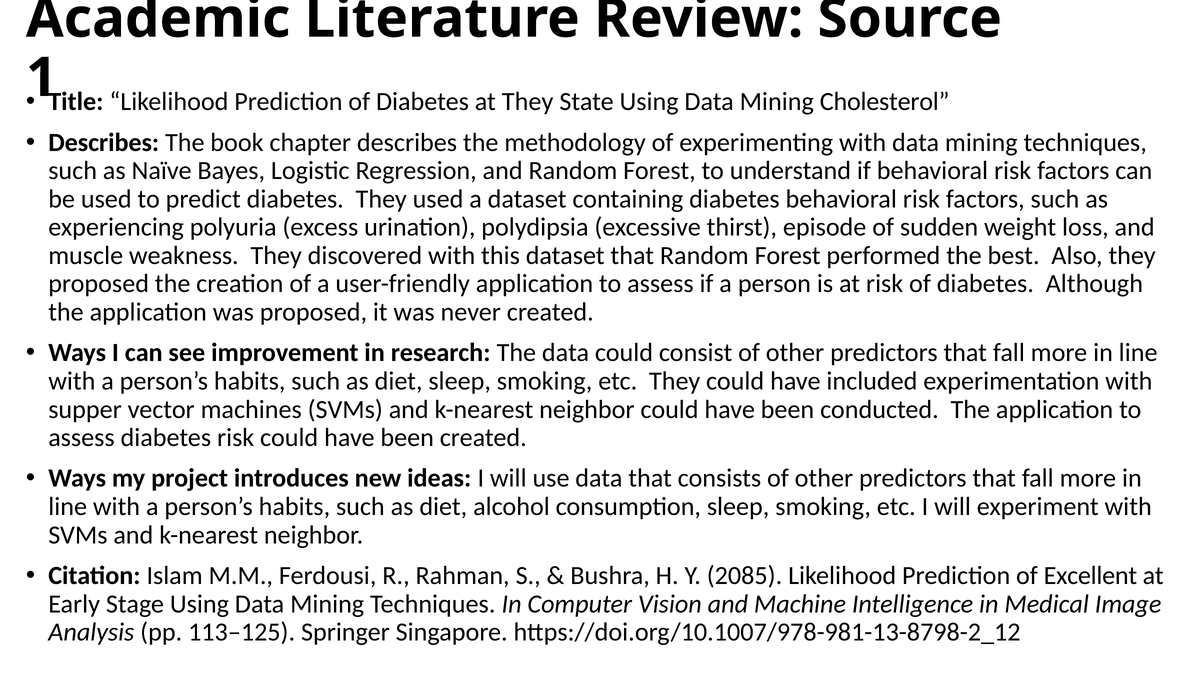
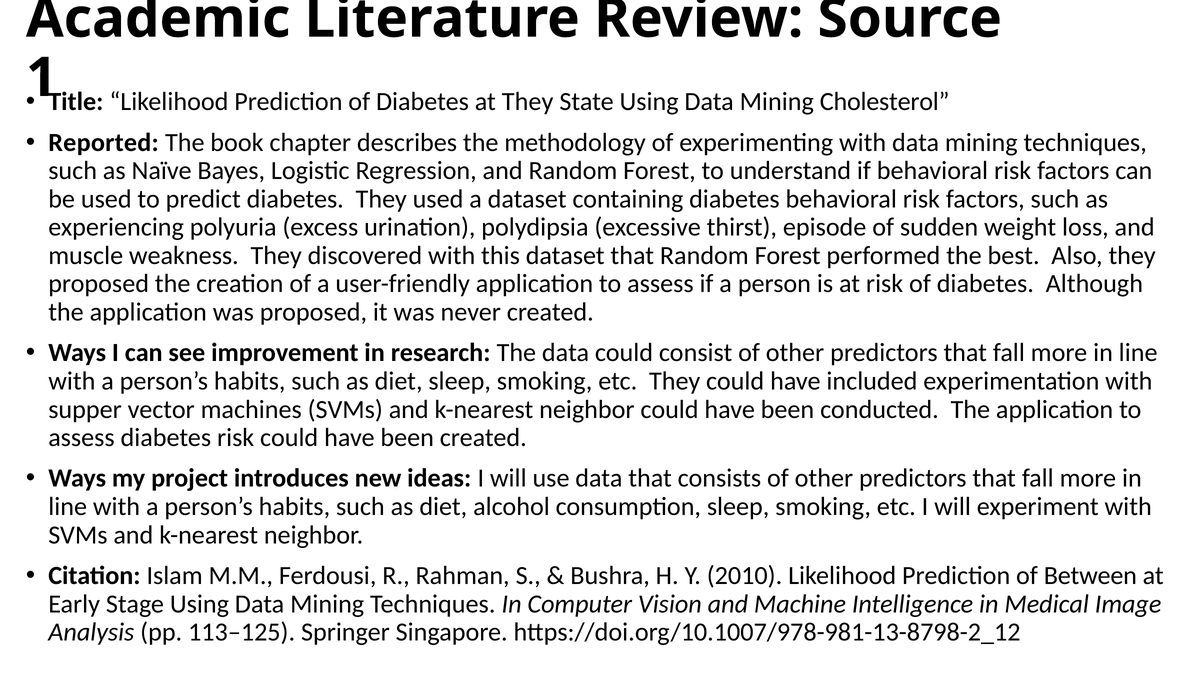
Describes: Describes -> Reported (104, 142)
2085: 2085 -> 2010 (745, 575)
Excellent: Excellent -> Between (1090, 575)
